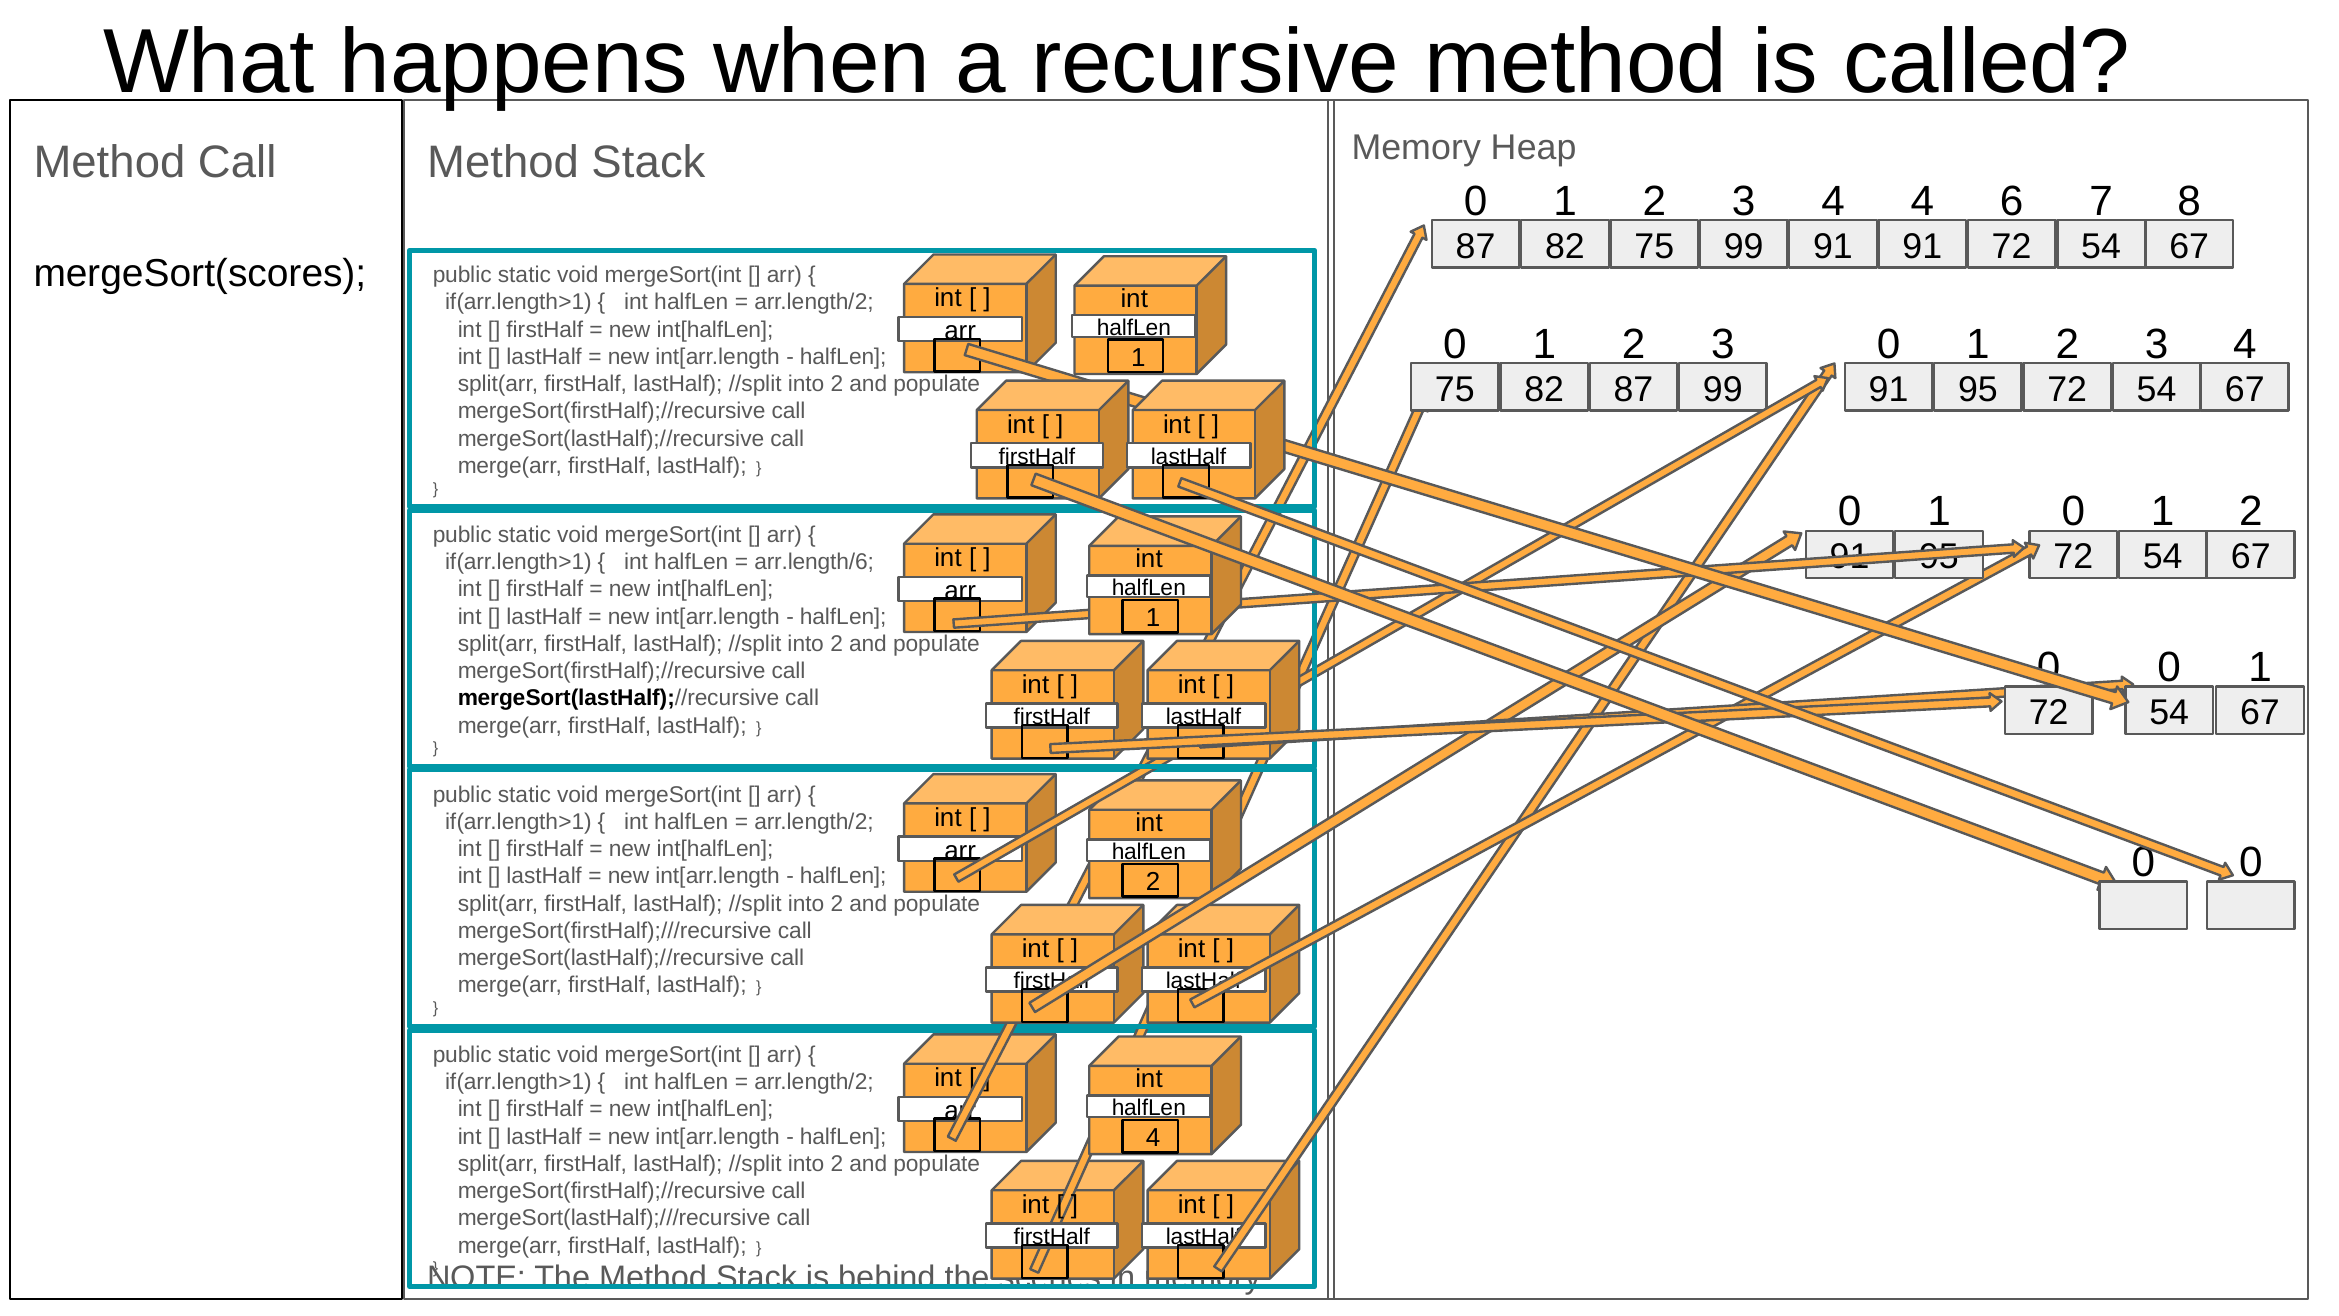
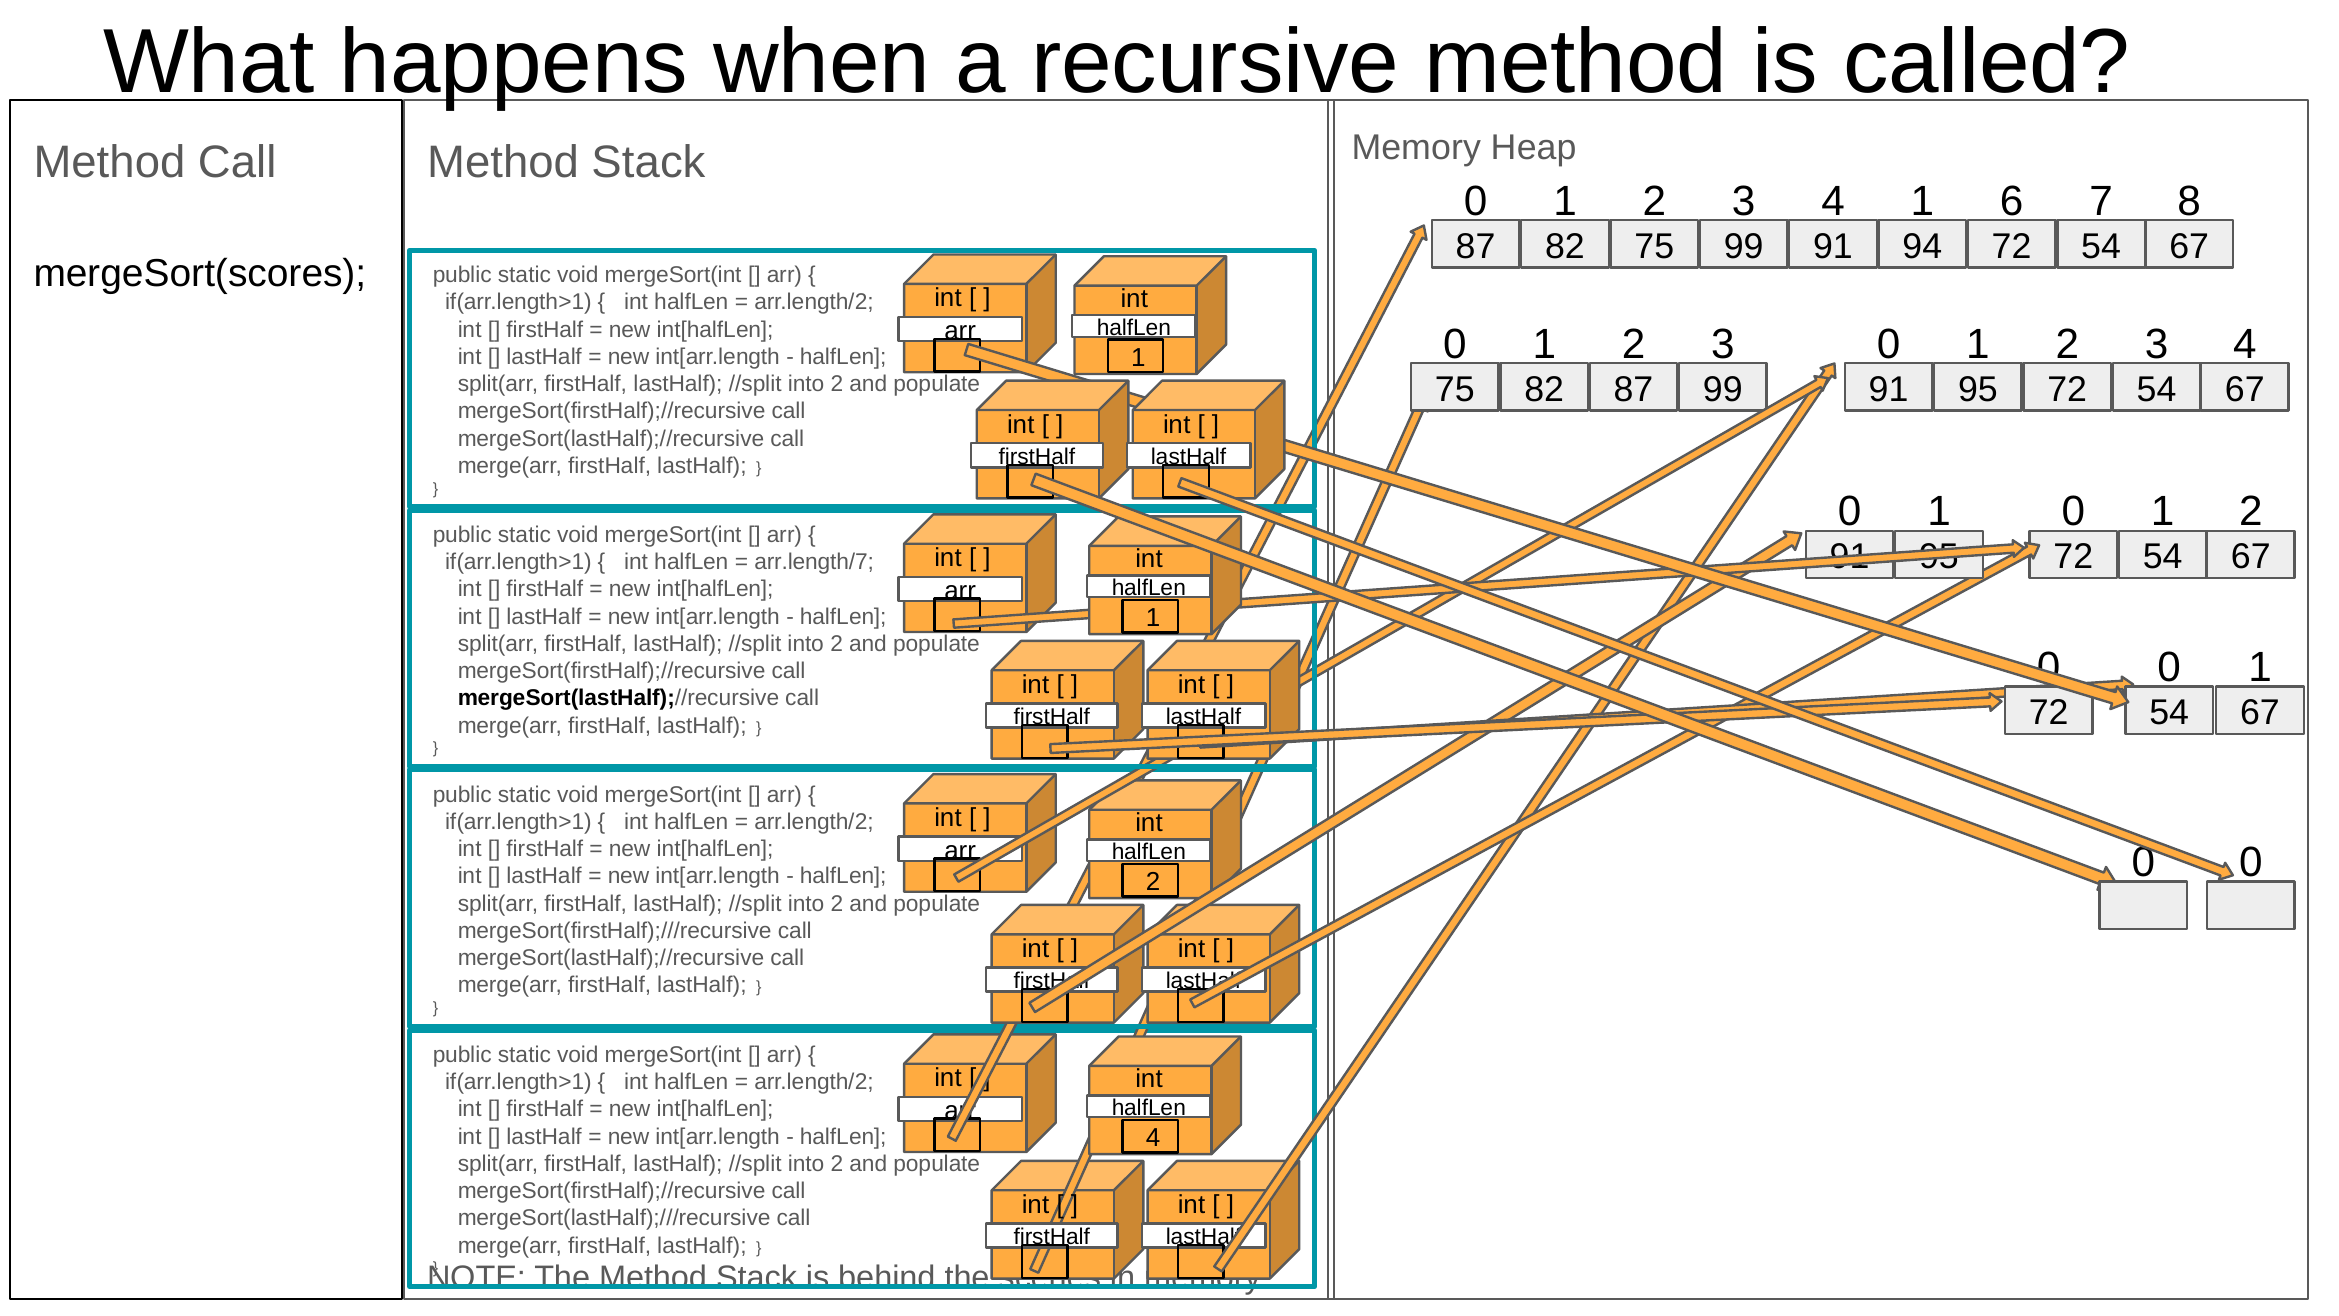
4 4: 4 -> 1 (1922, 201)
91 91: 91 -> 94 (1922, 246)
arr.length/6: arr.length/6 -> arr.length/7 (814, 562)
